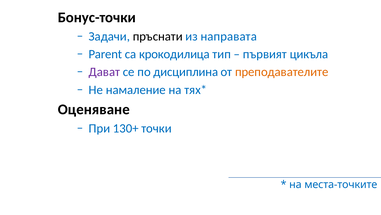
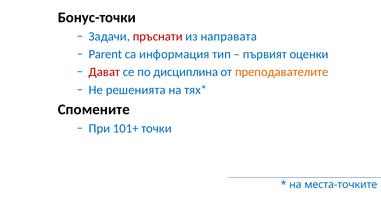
пръснати colour: black -> red (158, 36)
крокодилица: крокодилица -> информация (174, 54)
цикъла: цикъла -> оценки (309, 54)
Дават colour: purple -> red (104, 72)
намаление: намаление -> решенията (136, 90)
Оценяване: Оценяване -> Спомените (94, 109)
130+: 130+ -> 101+ (126, 128)
